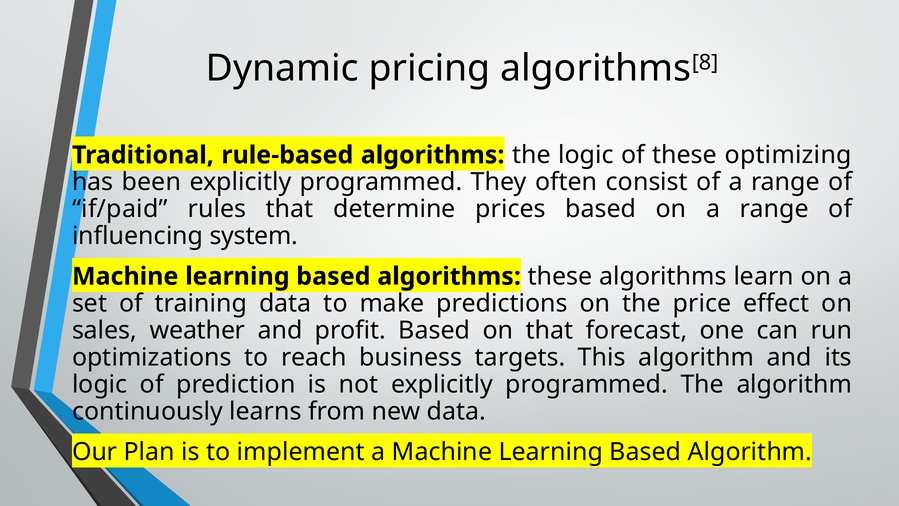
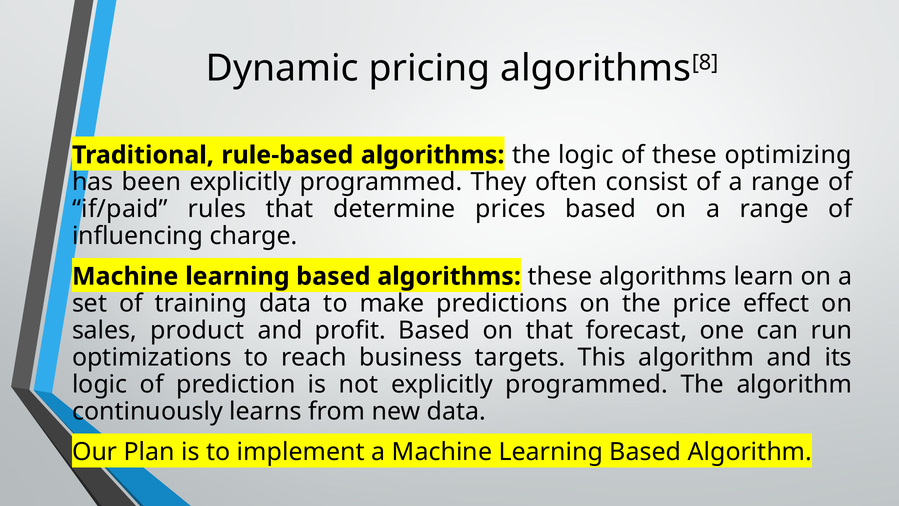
system: system -> charge (254, 236)
weather: weather -> product (197, 330)
